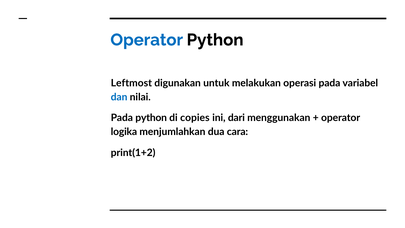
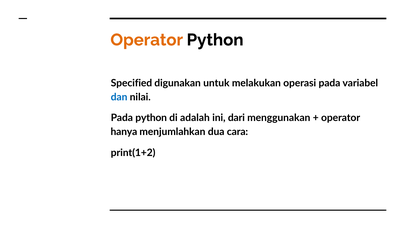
Operator colour: blue -> orange (147, 40)
Leftmost: Leftmost -> Specified (131, 83)
copies: copies -> adalah (195, 118)
logika: logika -> hanya (124, 132)
